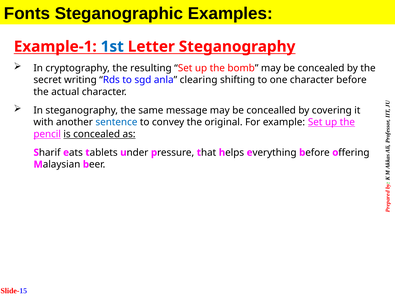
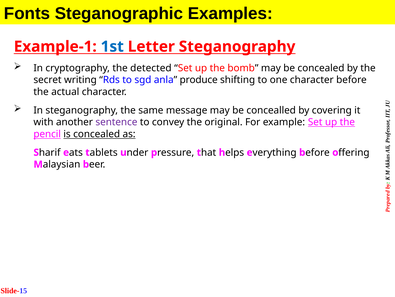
resulting: resulting -> detected (151, 68)
clearing: clearing -> produce (199, 80)
sentence colour: blue -> purple (116, 122)
